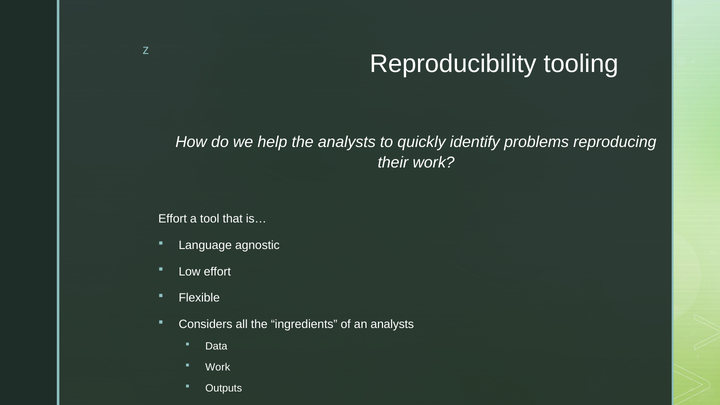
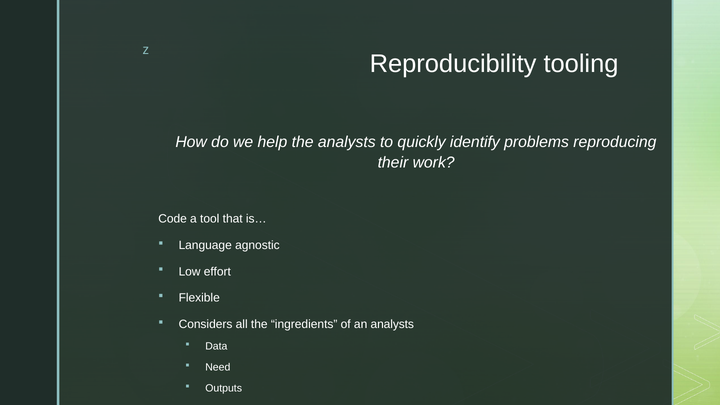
Effort: Effort -> Code (173, 219)
Work: Work -> Need (218, 367)
